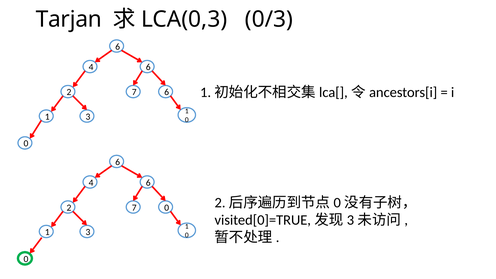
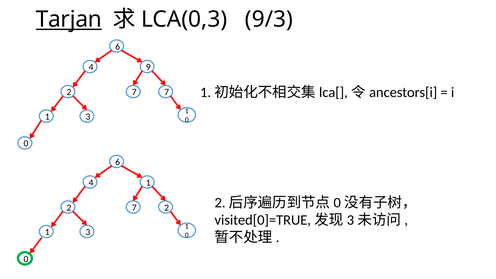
Tarjan underline: none -> present (69, 19)
0/3: 0/3 -> 9/3 (269, 19)
6: 6 -> 9 (148, 67)
7 6: 6 -> 7 (167, 92)
6: 6 -> 1 (148, 183)
7 0: 0 -> 2 (167, 208)
